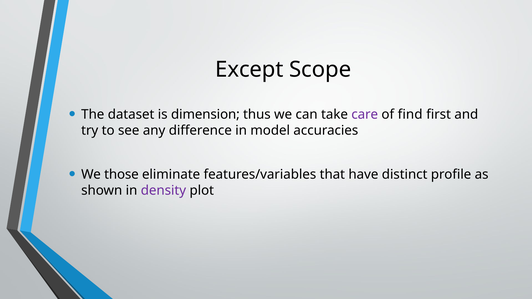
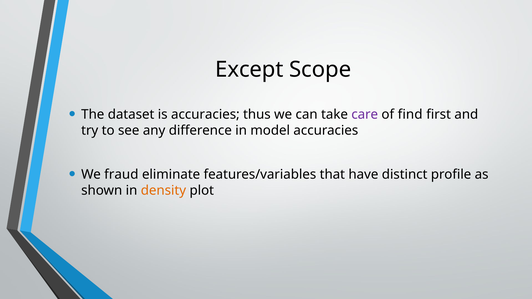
is dimension: dimension -> accuracies (205, 115)
those: those -> fraud (121, 174)
density colour: purple -> orange (163, 190)
